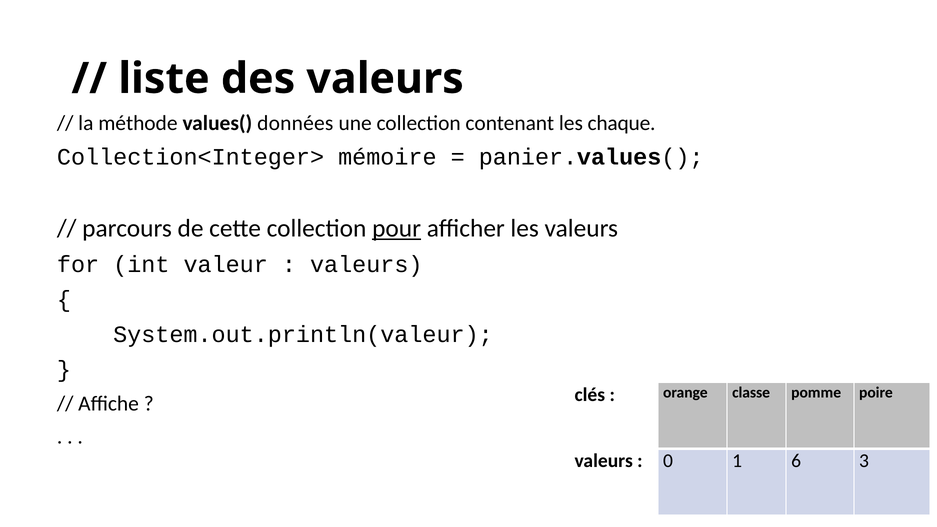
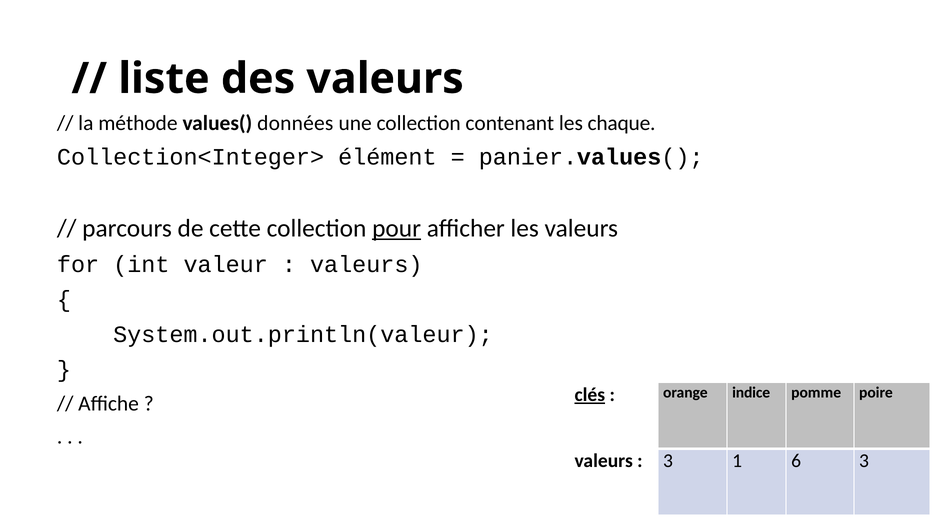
mémoire: mémoire -> élément (387, 157)
clés underline: none -> present (590, 395)
classe: classe -> indice (751, 392)
0: 0 -> 3 (668, 461)
